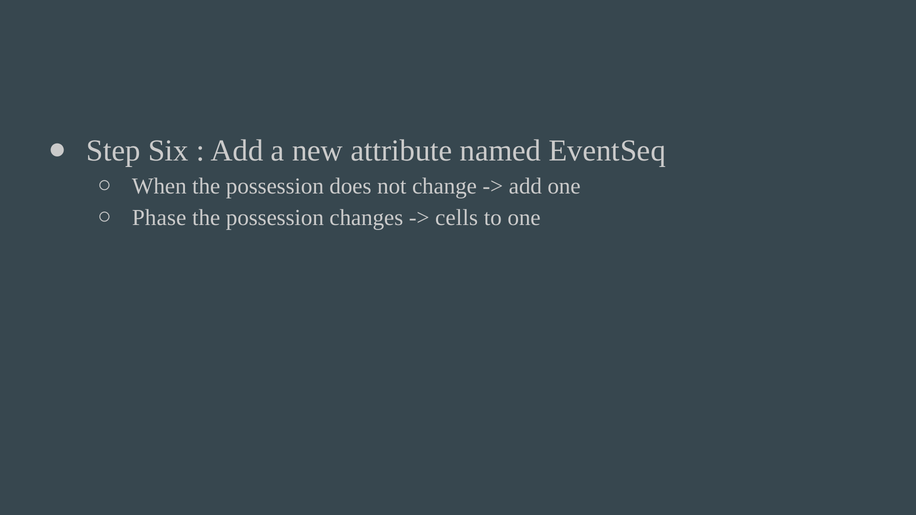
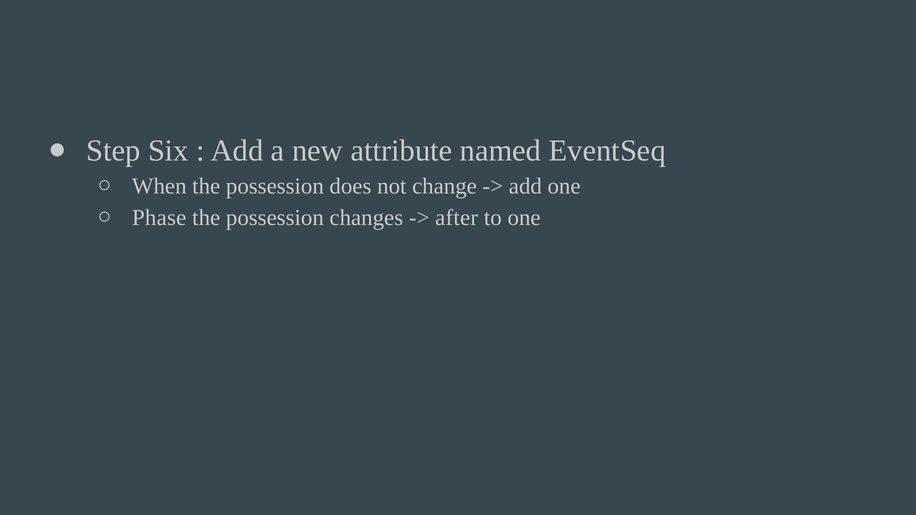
cells: cells -> after (457, 218)
